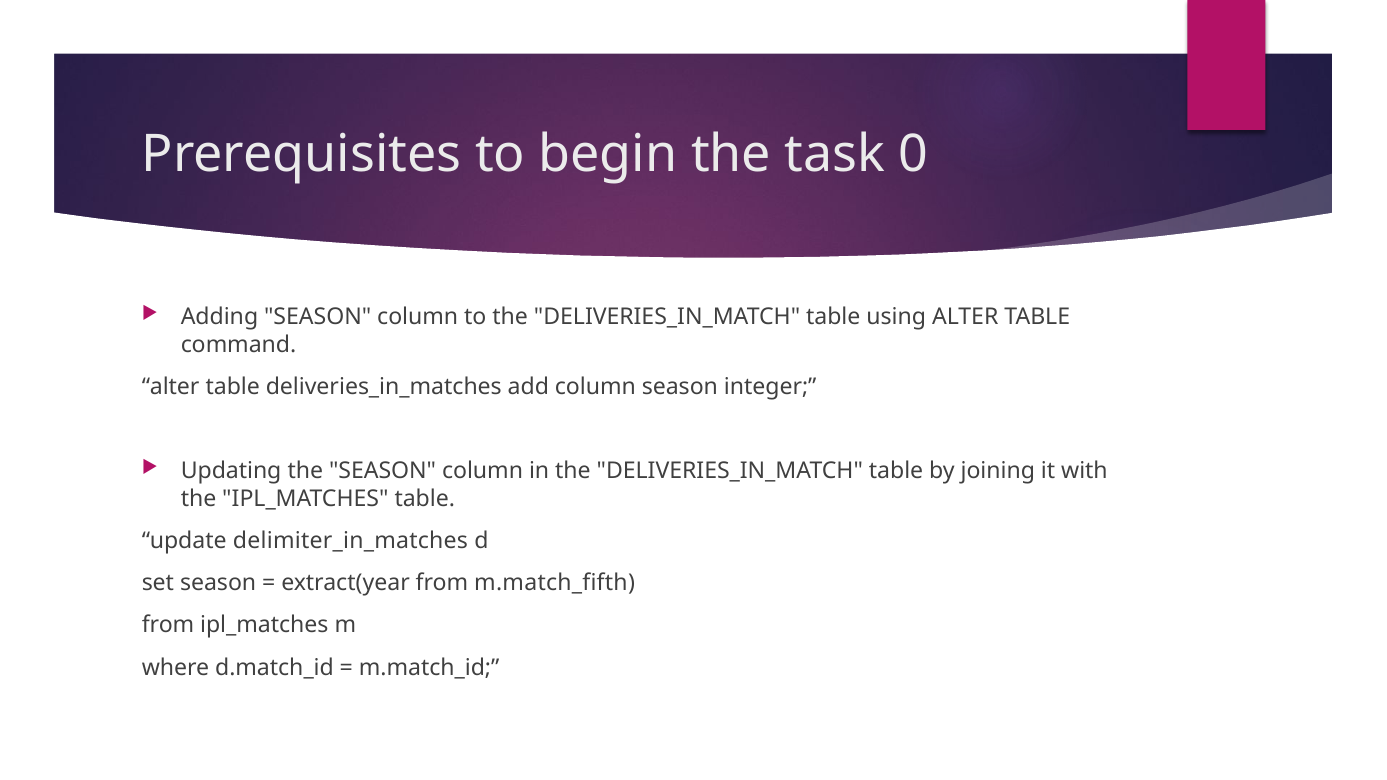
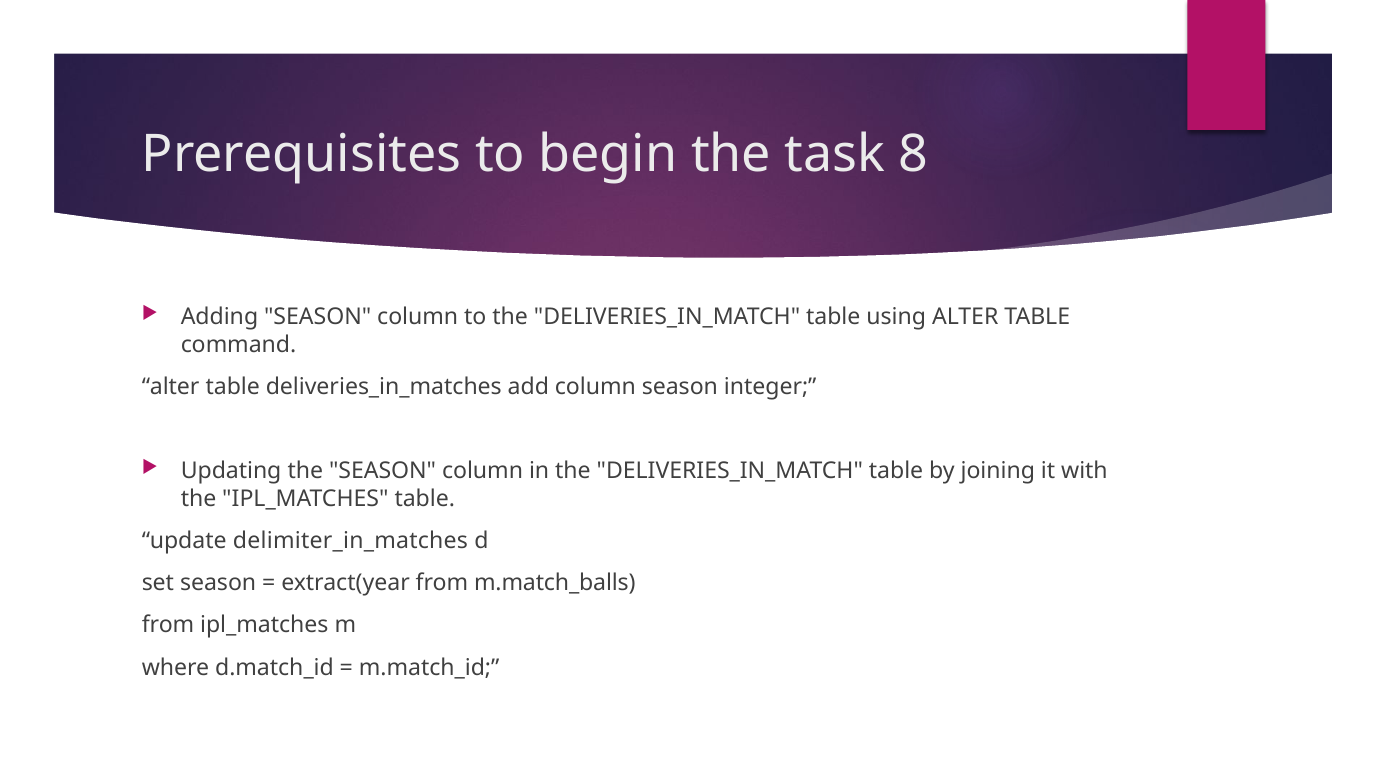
0: 0 -> 8 (914, 155)
m.match_fifth: m.match_fifth -> m.match_balls (555, 583)
